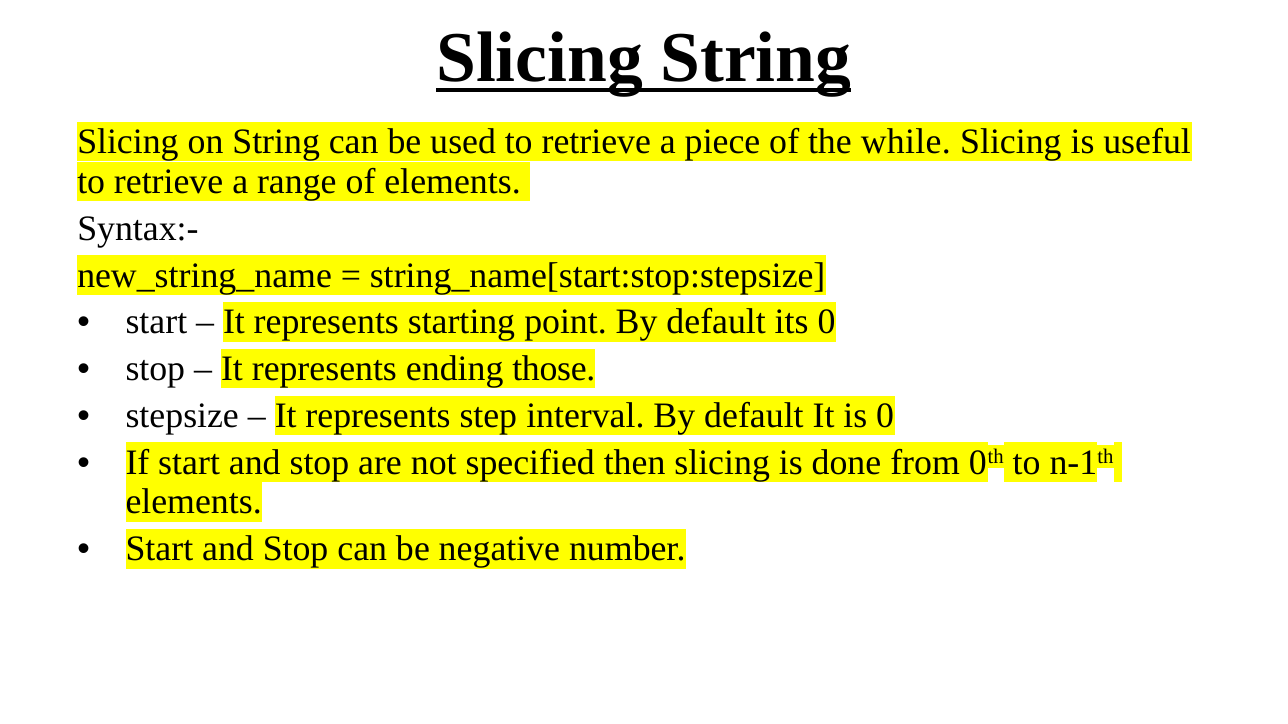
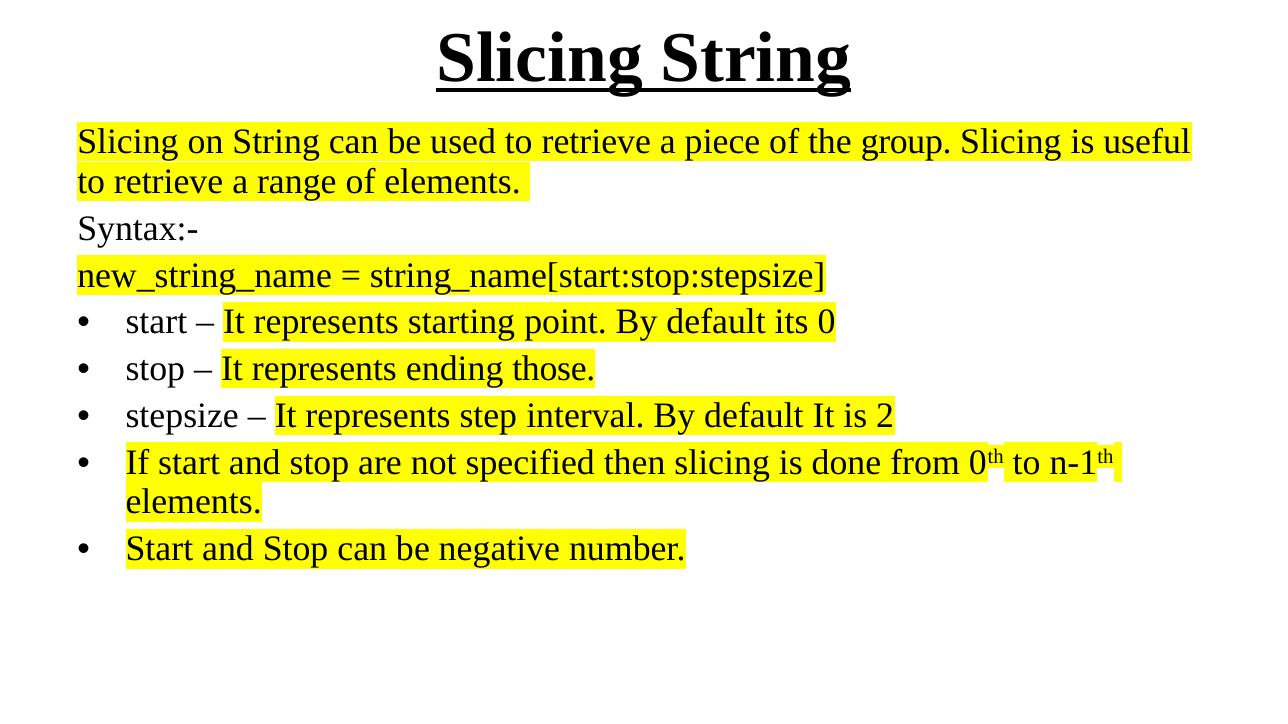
while: while -> group (906, 142)
is 0: 0 -> 2 (885, 416)
